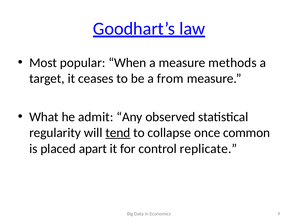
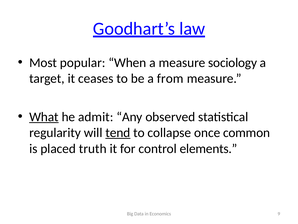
methods: methods -> sociology (233, 63)
What underline: none -> present (44, 117)
apart: apart -> truth (93, 148)
replicate: replicate -> elements (209, 148)
